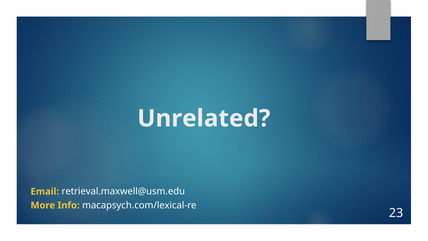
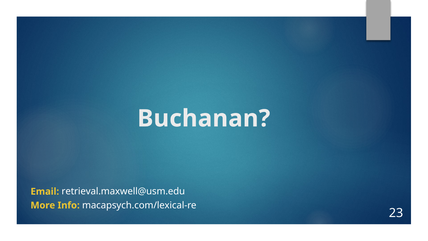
Unrelated: Unrelated -> Buchanan (204, 118)
